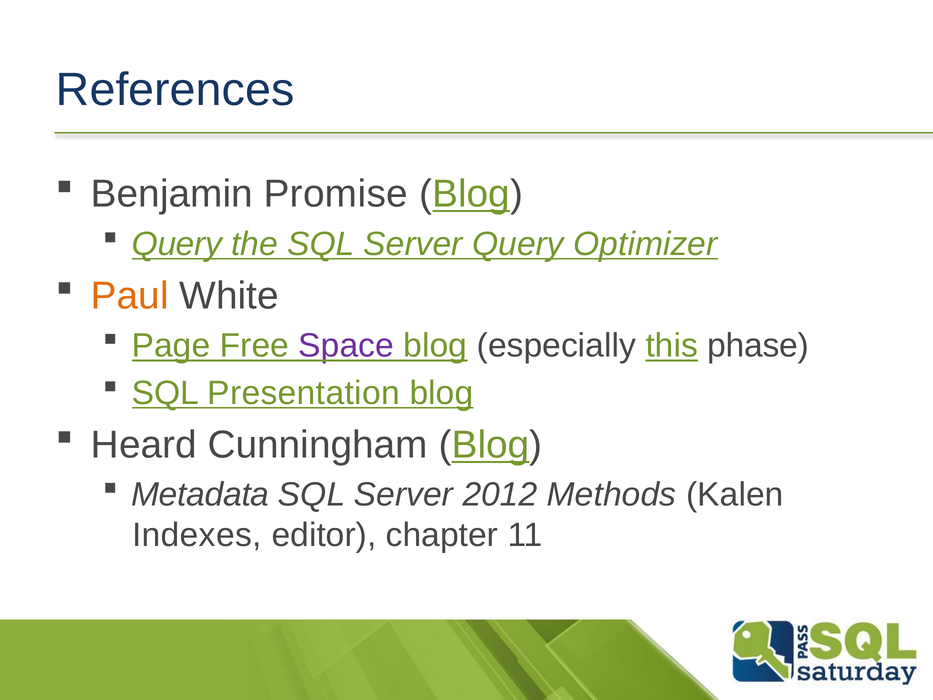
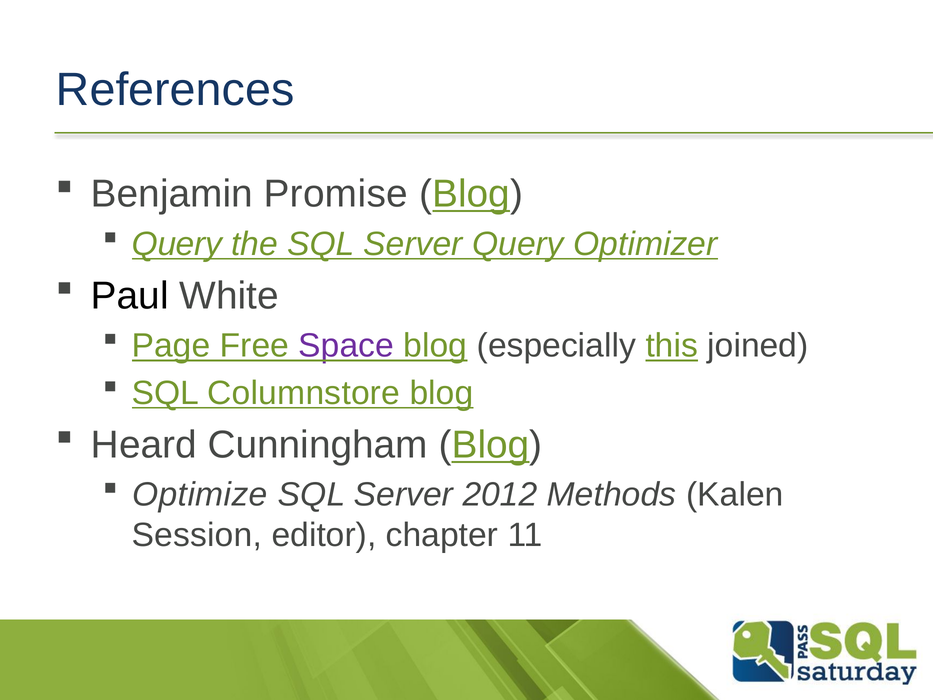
Paul colour: orange -> black (130, 296)
phase: phase -> joined (758, 346)
Presentation: Presentation -> Columnstore (304, 393)
Metadata: Metadata -> Optimize (200, 495)
Indexes: Indexes -> Session (197, 535)
